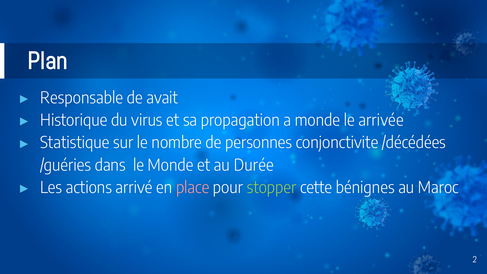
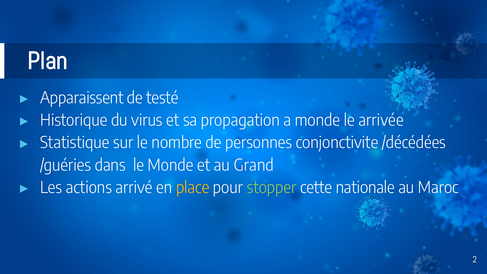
Responsable: Responsable -> Apparaissent (82, 98)
avait: avait -> testé (162, 98)
Durée: Durée -> Grand (254, 165)
place colour: pink -> yellow (193, 188)
bénignes: bénignes -> nationale (365, 188)
